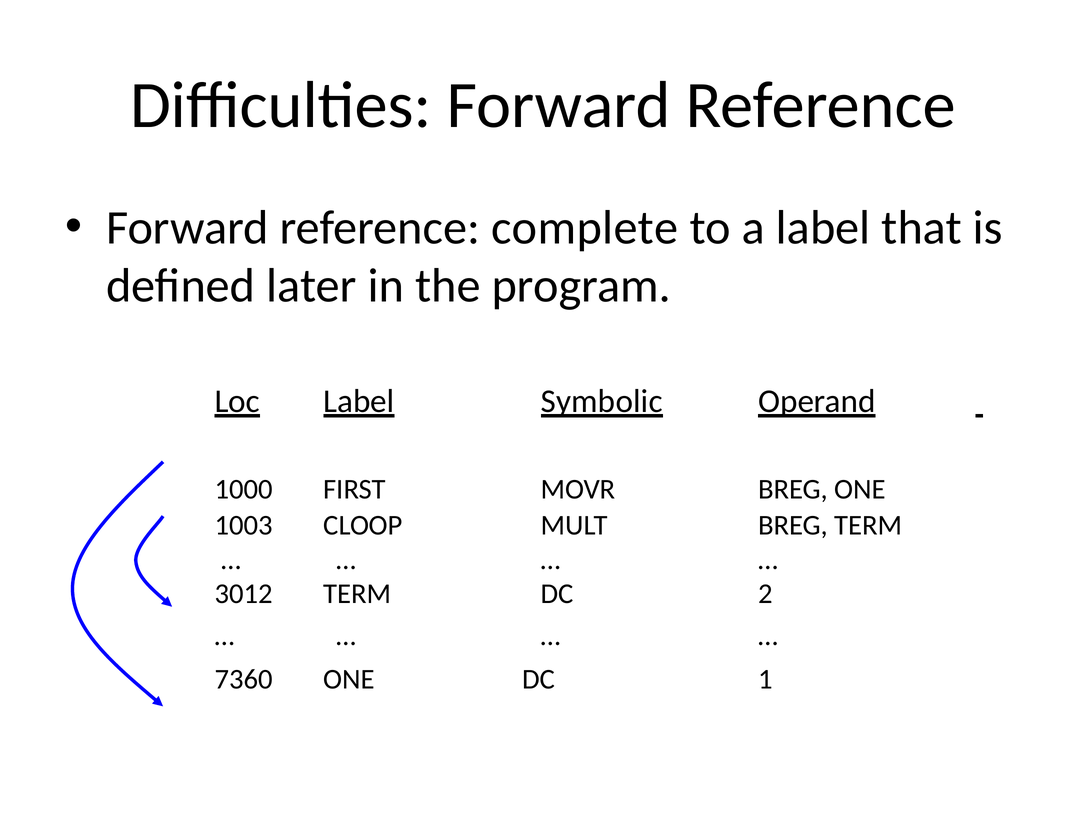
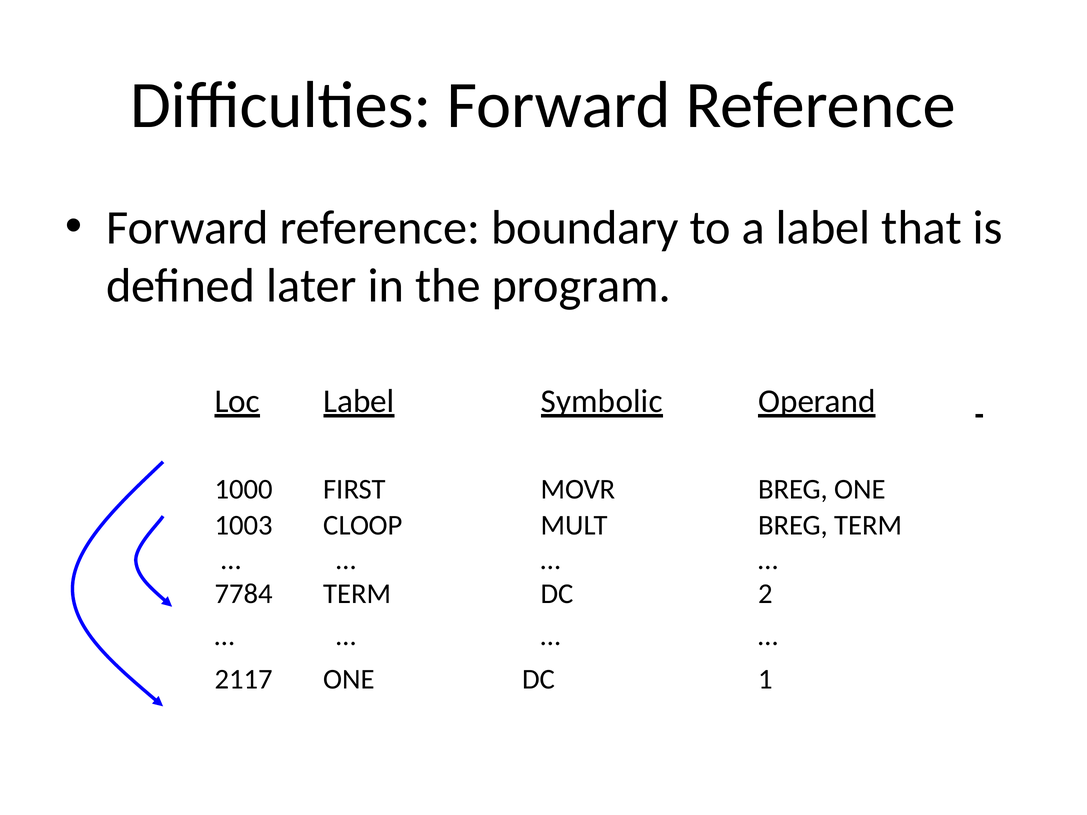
complete: complete -> boundary (585, 228)
3012: 3012 -> 7784 (244, 594)
7360: 7360 -> 2117 (244, 680)
